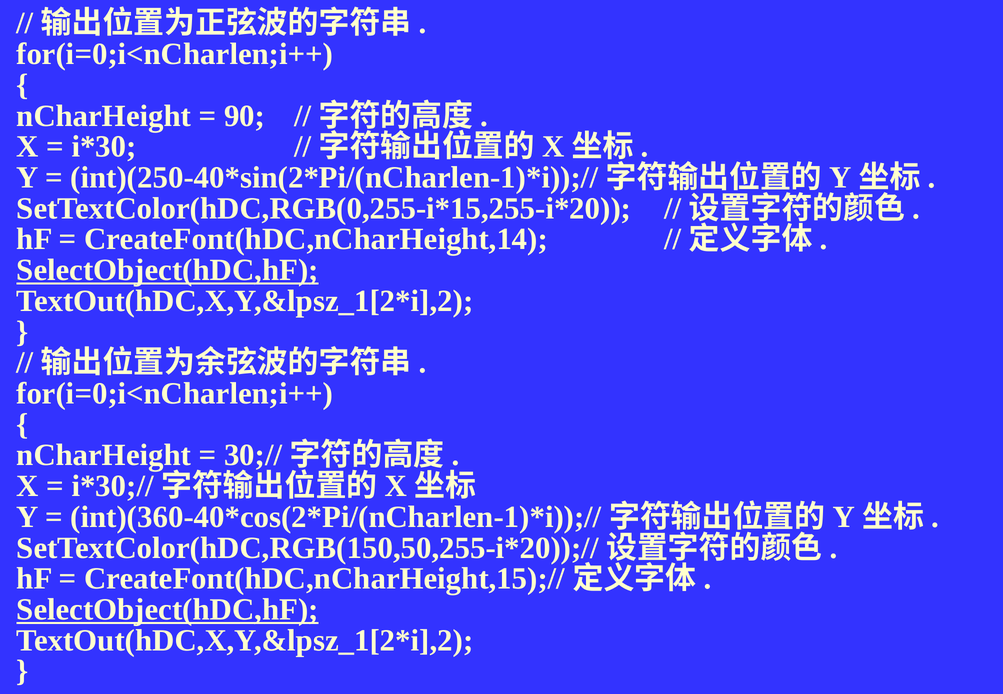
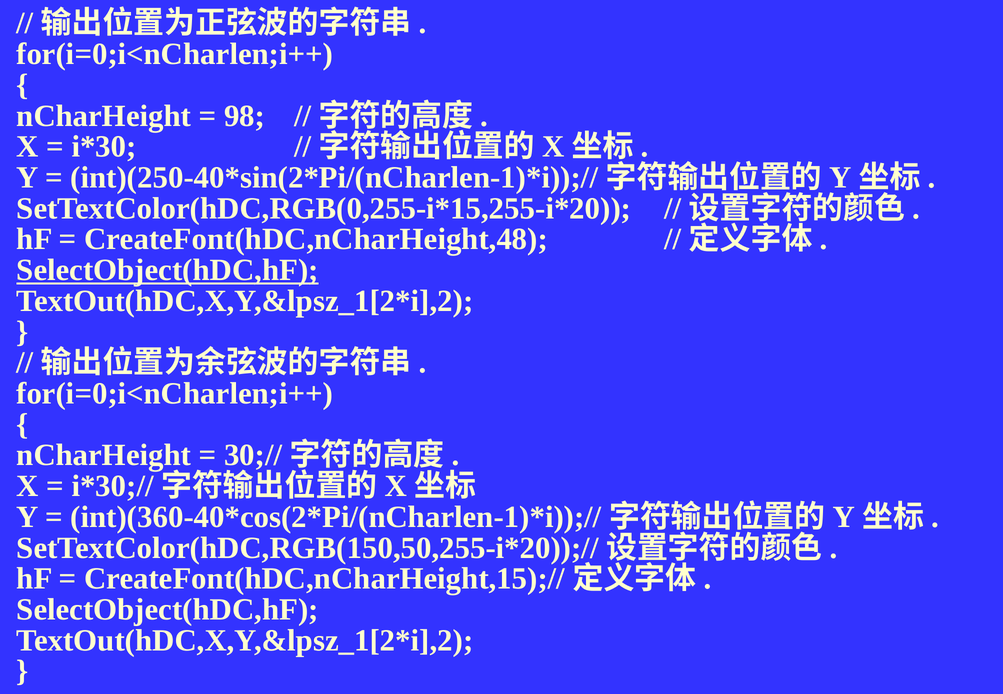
90: 90 -> 98 (245, 116)
CreateFont(hDC,nCharHeight,14: CreateFont(hDC,nCharHeight,14 -> CreateFont(hDC,nCharHeight,48 (316, 239)
SelectObject(hDC,hF underline: present -> none (167, 610)
